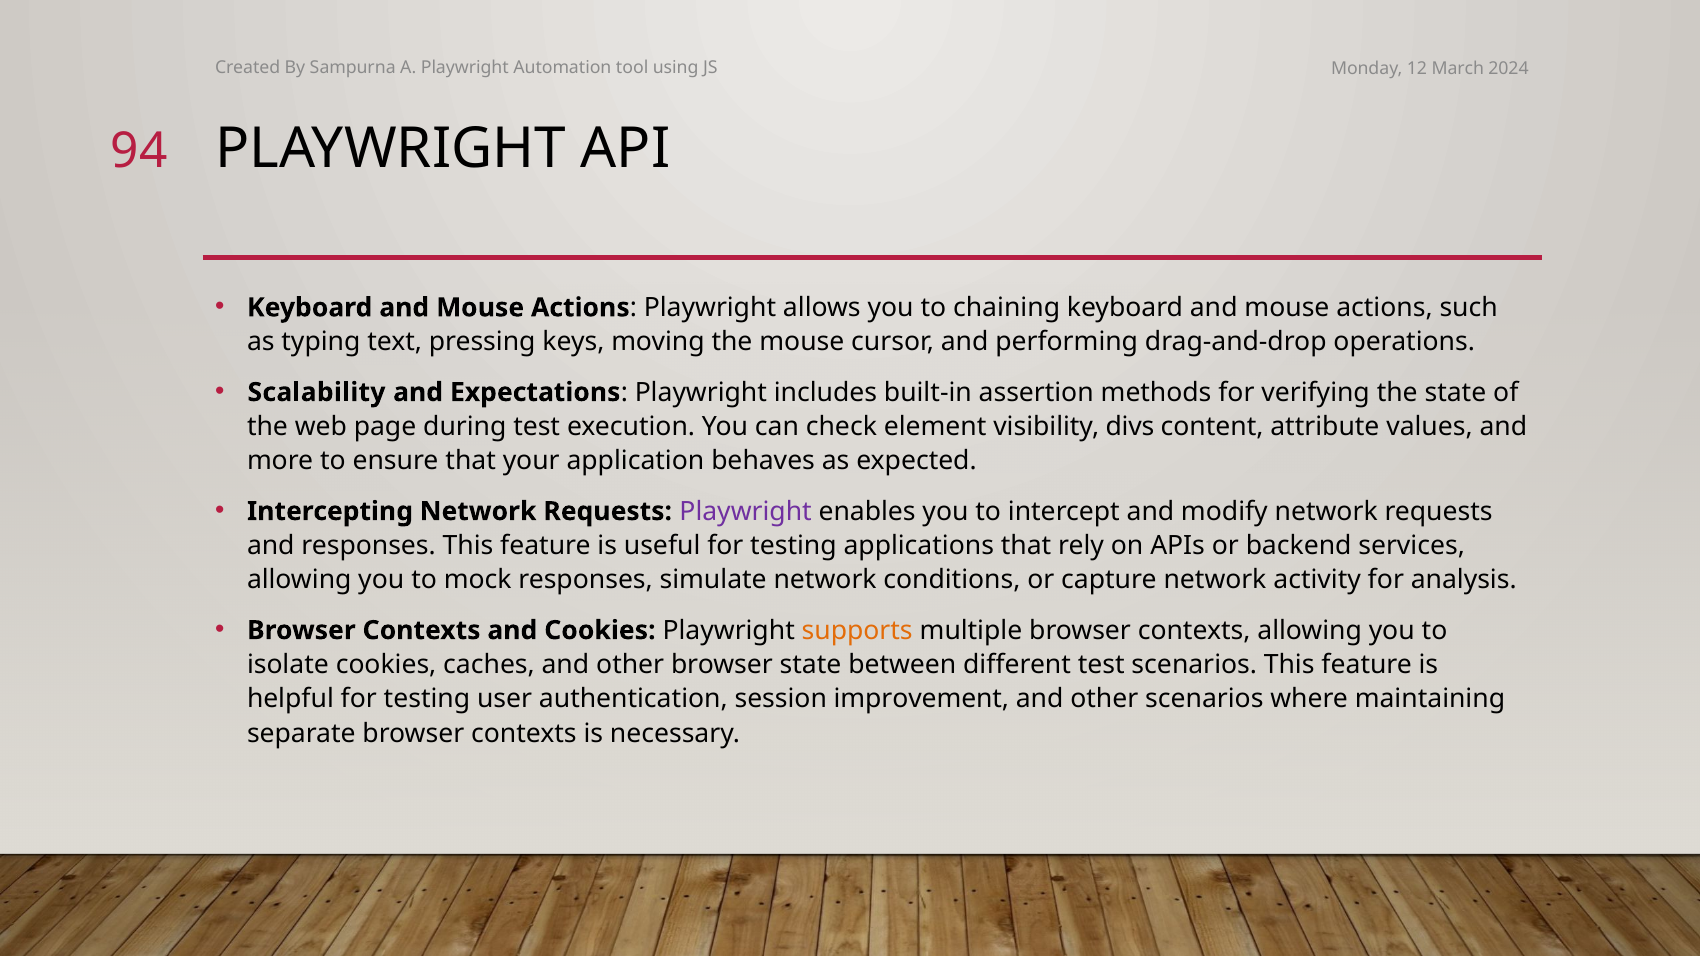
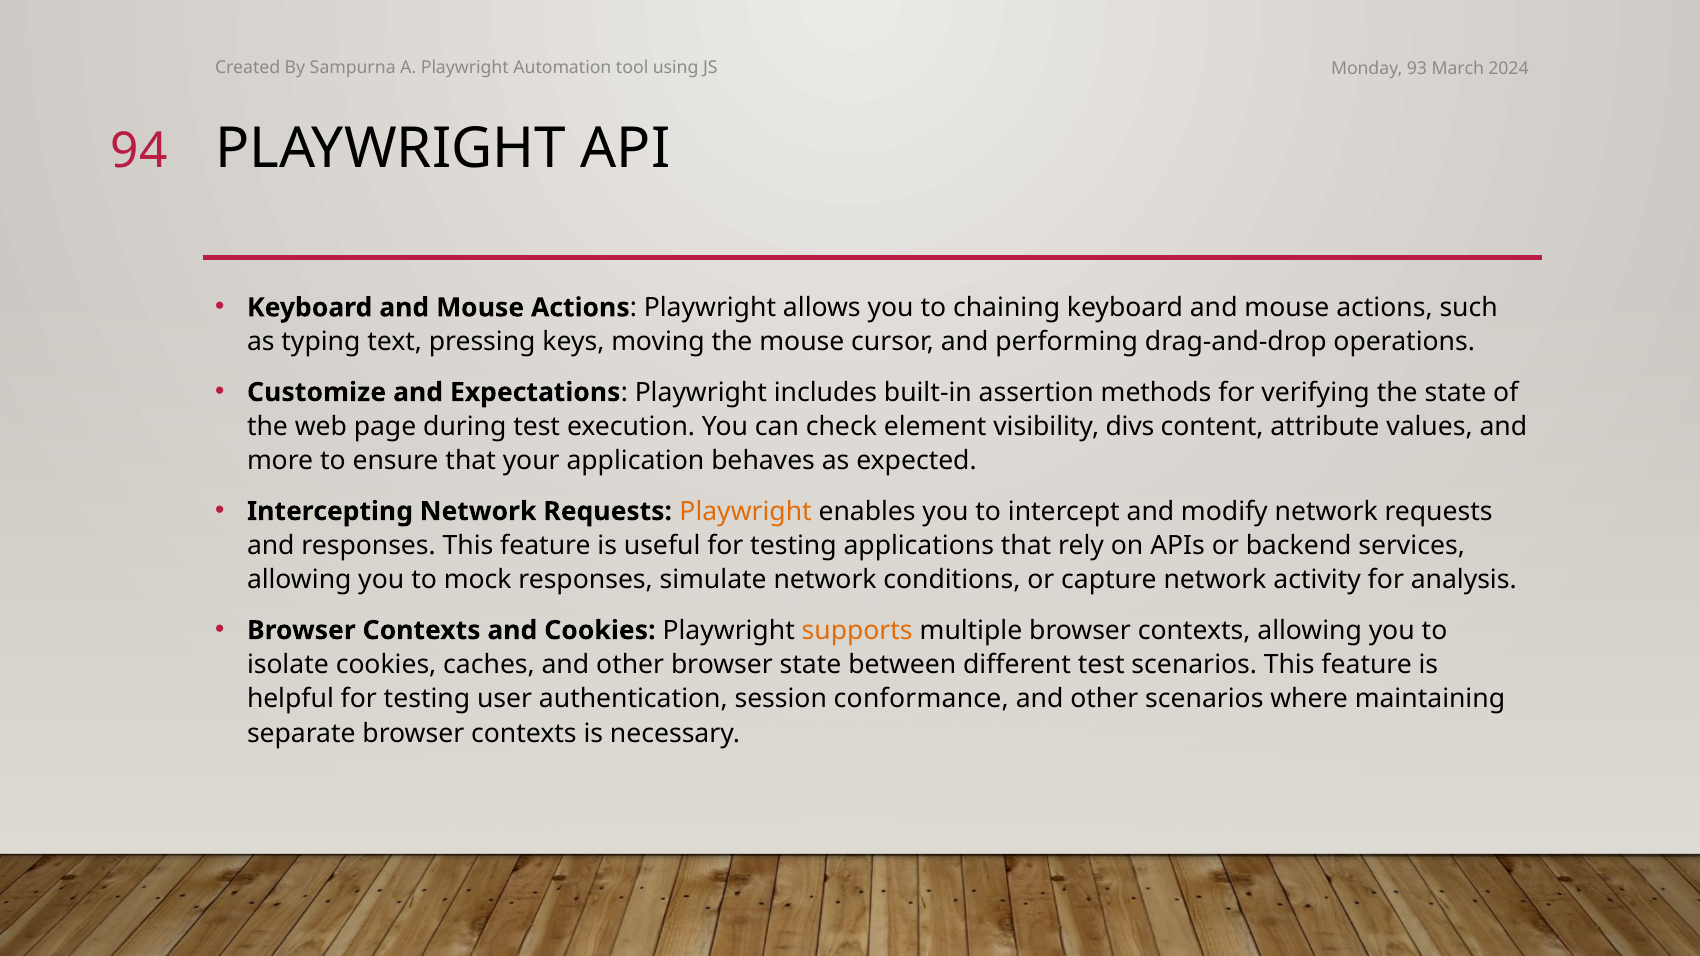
12: 12 -> 93 (1417, 69)
Scalability: Scalability -> Customize (317, 392)
Playwright colour: purple -> orange (746, 511)
improvement: improvement -> conformance (921, 699)
